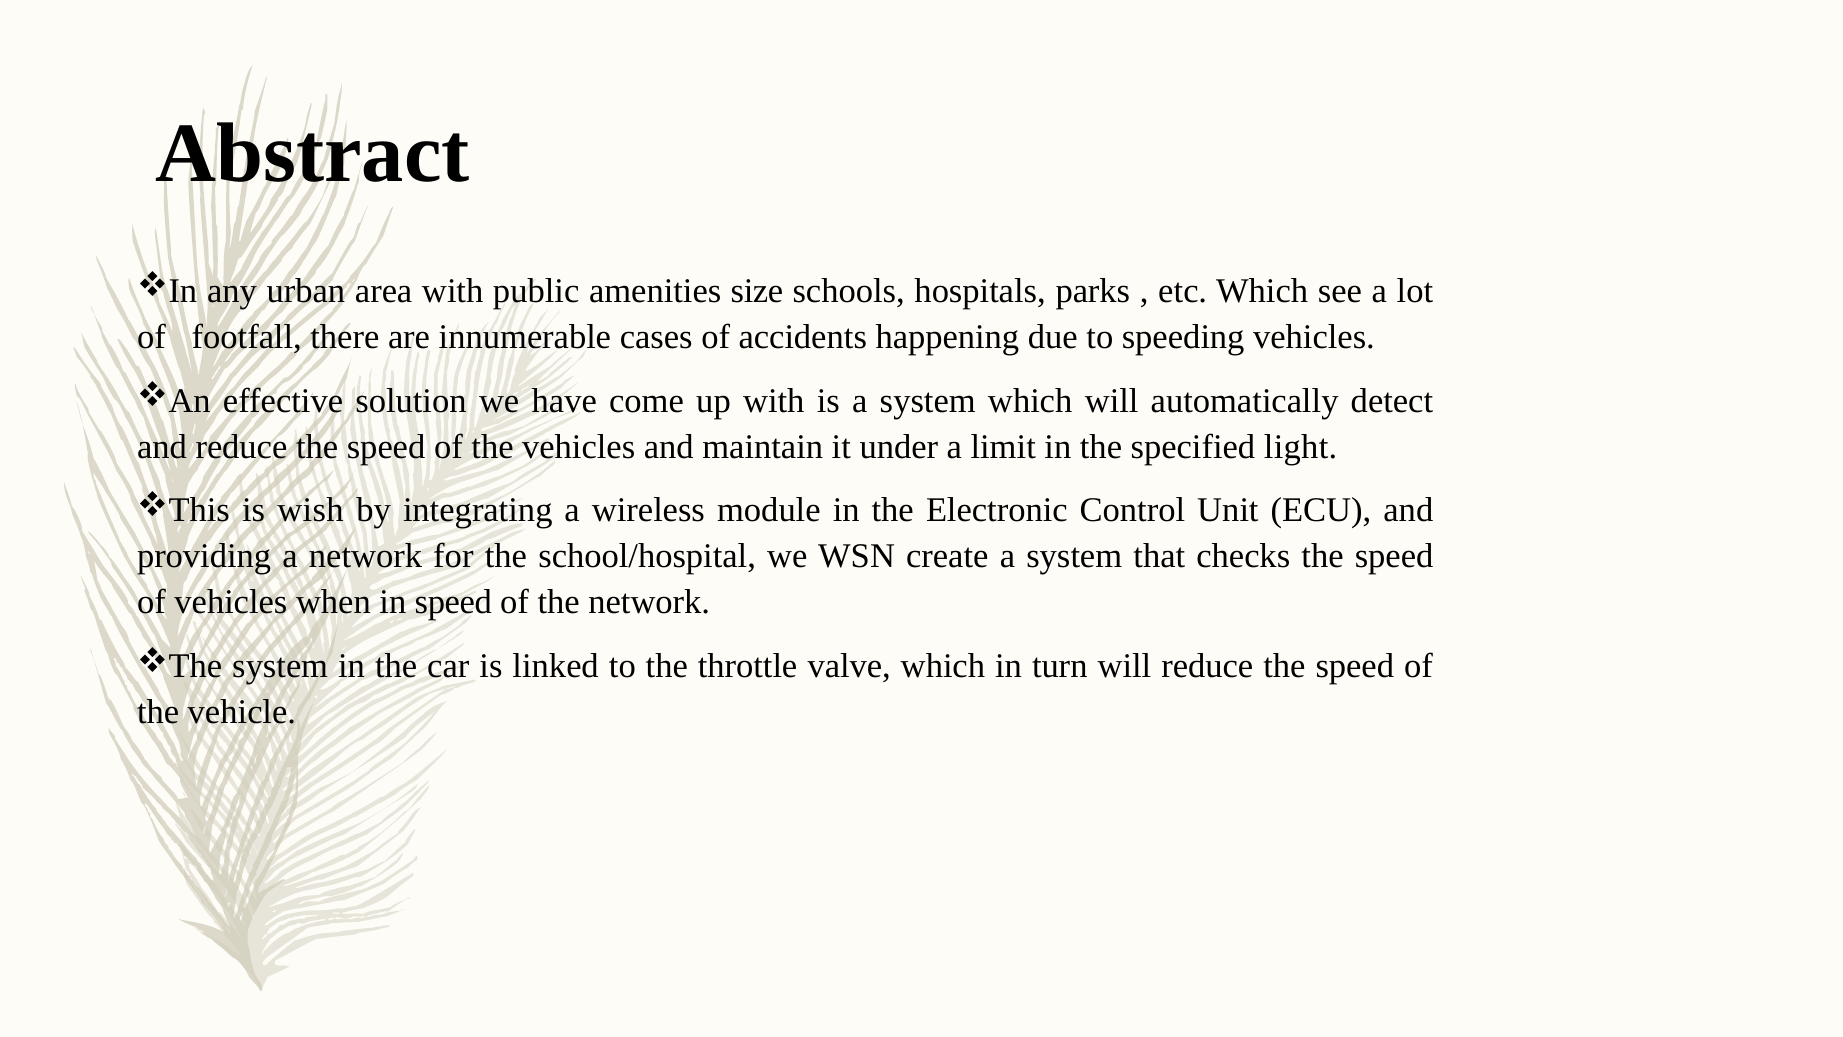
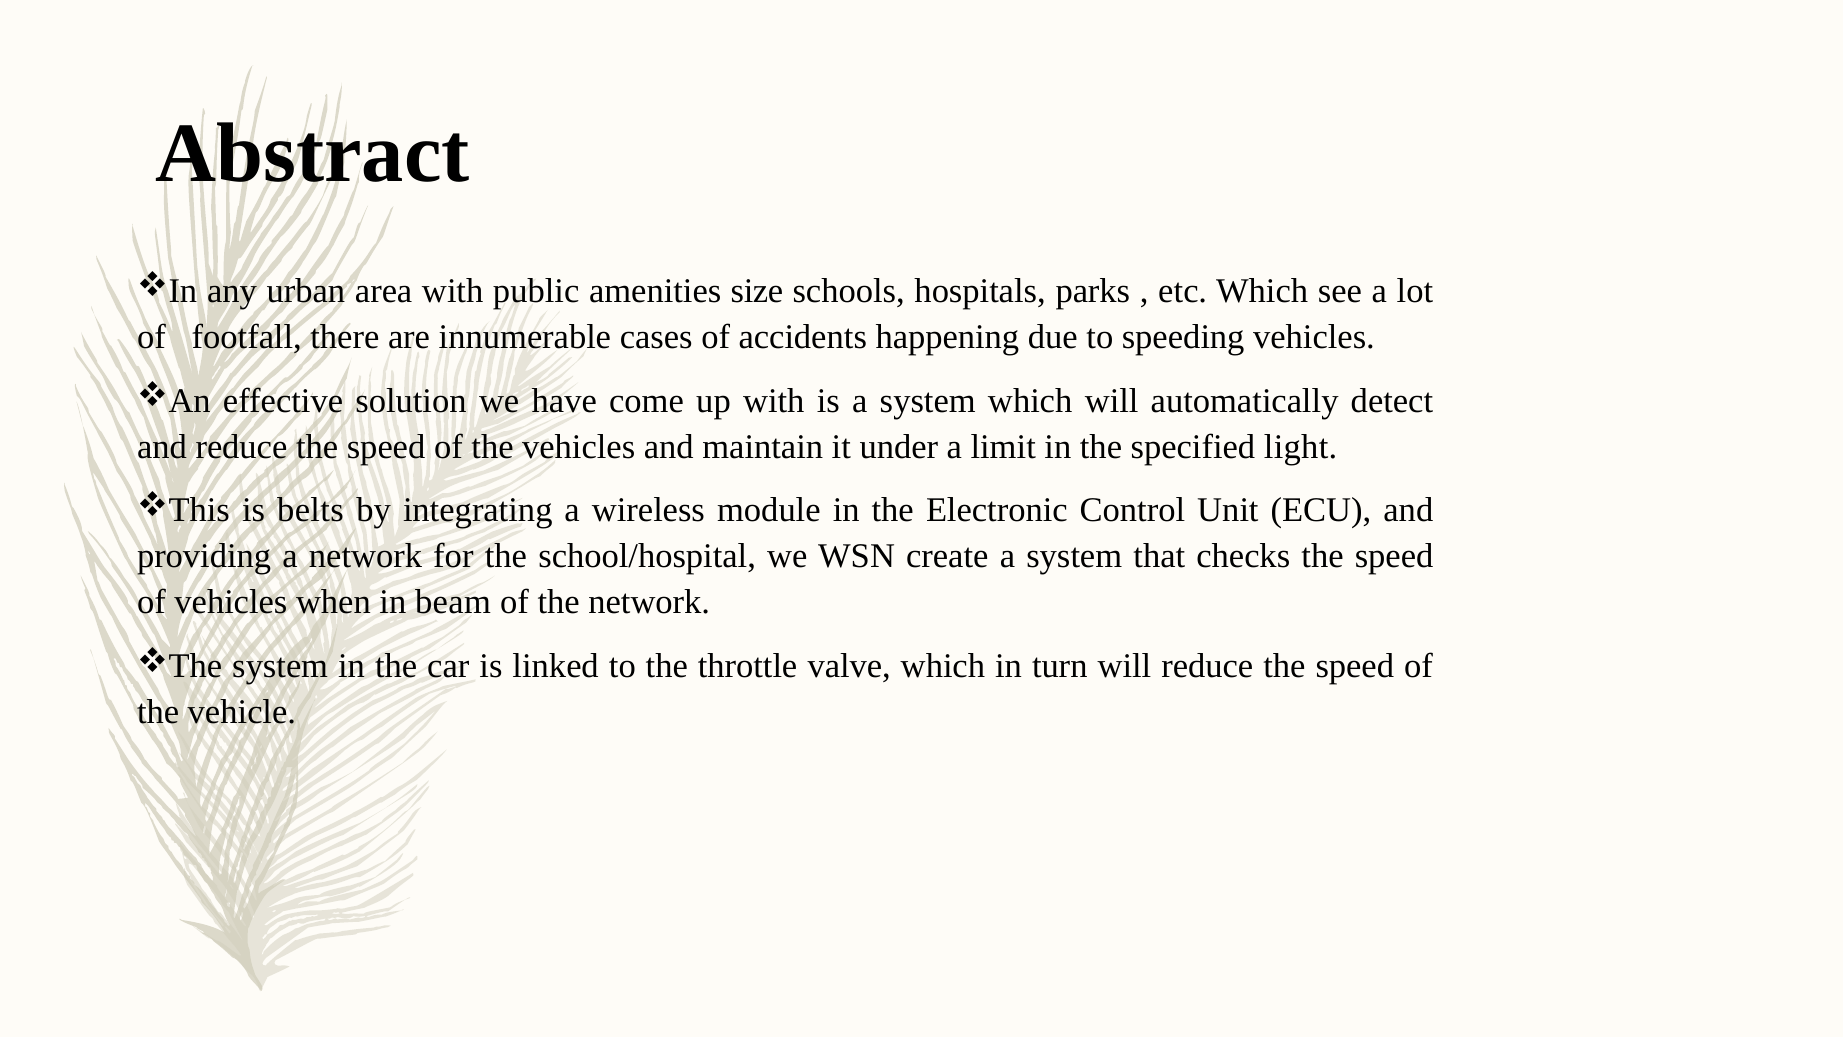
wish: wish -> belts (310, 510)
in speed: speed -> beam (453, 602)
